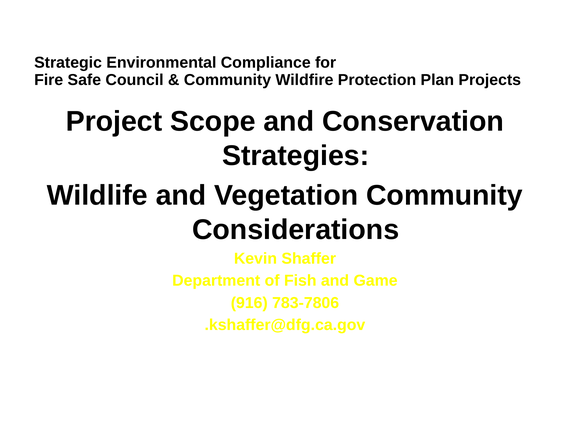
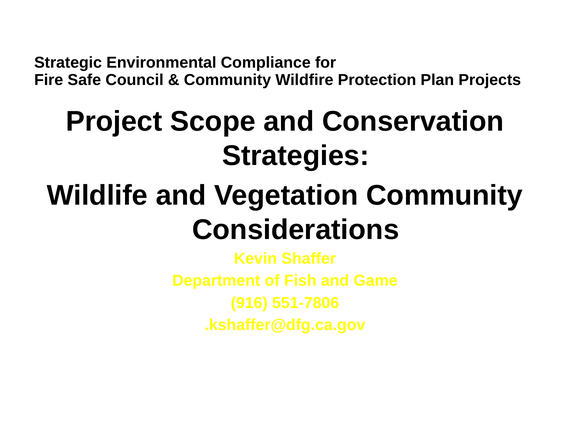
783-7806: 783-7806 -> 551-7806 (306, 303)
